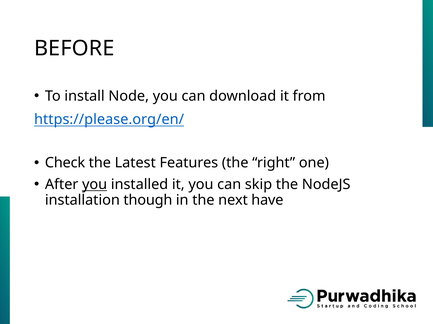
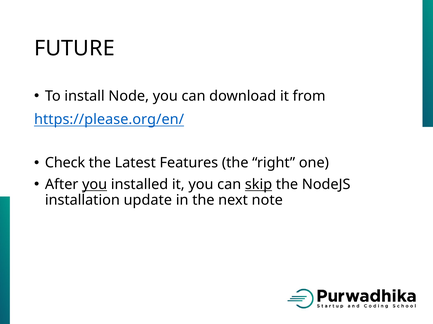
BEFORE: BEFORE -> FUTURE (74, 49)
skip underline: none -> present (259, 185)
though: though -> update (148, 200)
have: have -> note (267, 200)
